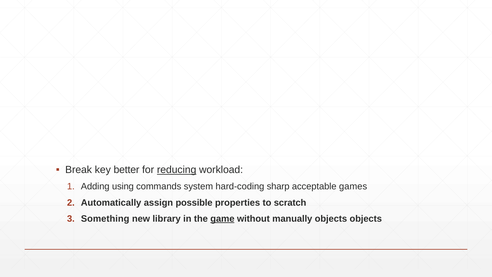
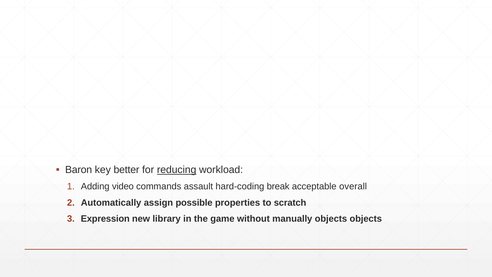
Break: Break -> Baron (79, 170)
using: using -> video (123, 186)
system: system -> assault (198, 186)
sharp: sharp -> break (278, 186)
games: games -> overall (353, 186)
Something: Something -> Expression (105, 219)
game underline: present -> none (222, 219)
